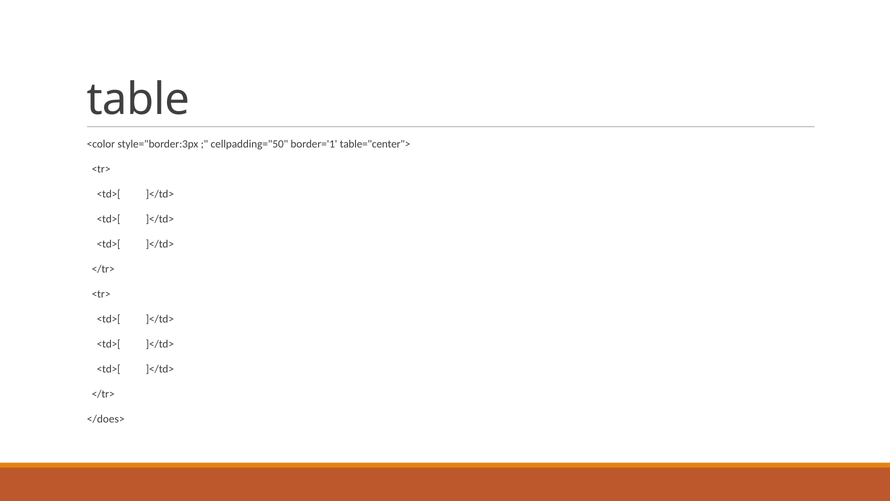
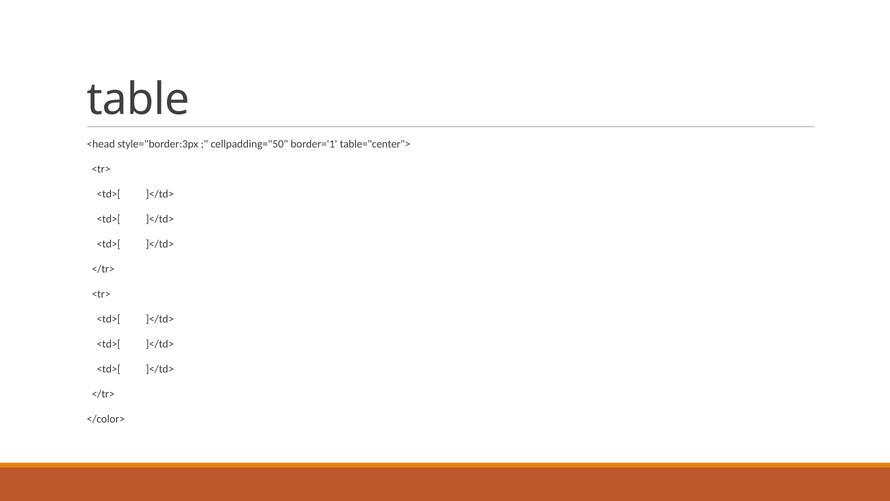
<color: <color -> <head (101, 144)
</does>: </does> -> </color> (106, 419)
